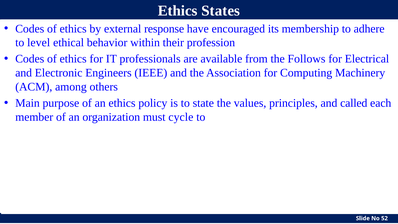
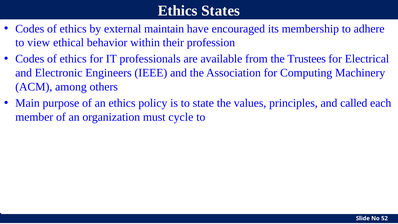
response: response -> maintain (164, 29)
level: level -> view (39, 43)
Follows: Follows -> Trustees (307, 59)
